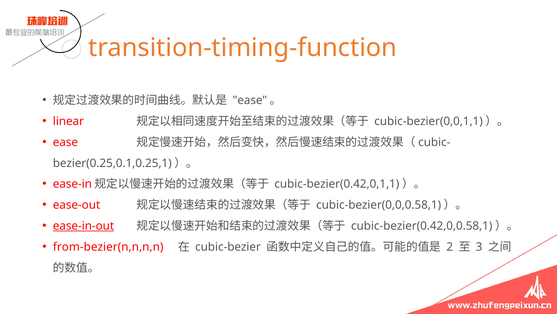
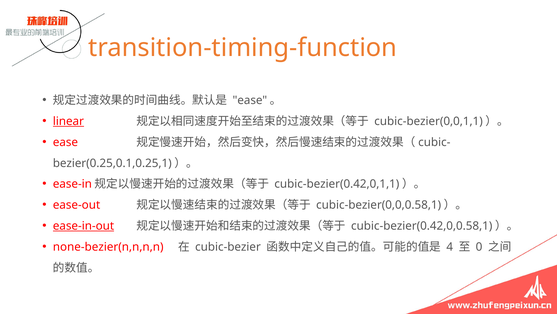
linear underline: none -> present (68, 121)
from-bezier(n,n,n,n: from-bezier(n,n,n,n -> none-bezier(n,n,n,n (108, 246)
2: 2 -> 4 (450, 246)
3: 3 -> 0 (479, 246)
